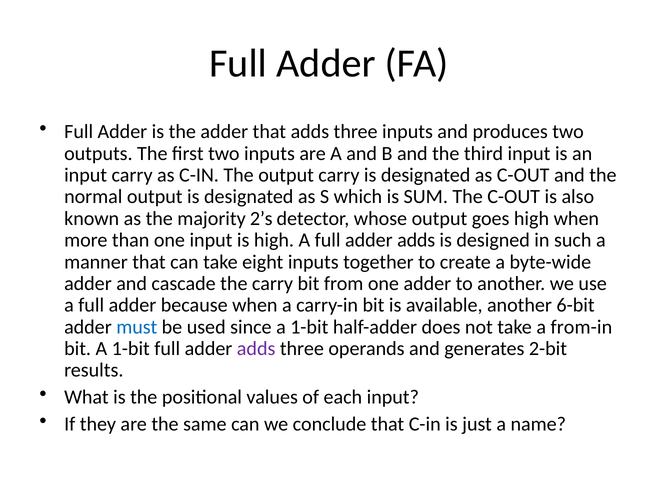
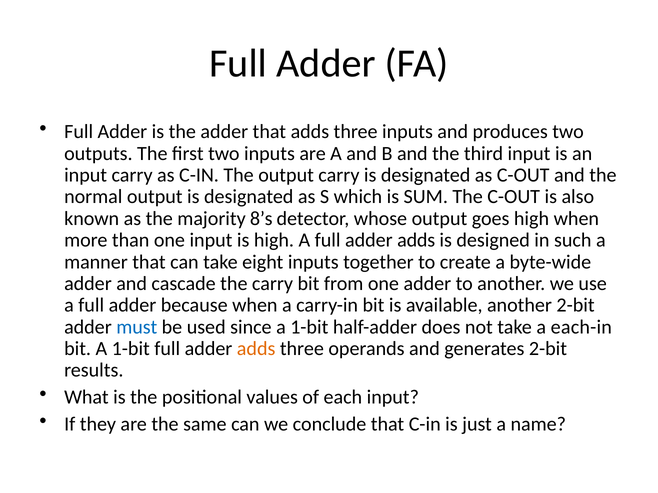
2’s: 2’s -> 8’s (261, 219)
another 6-bit: 6-bit -> 2-bit (576, 306)
from-in: from-in -> each-in (581, 327)
adds colour: purple -> orange (256, 349)
